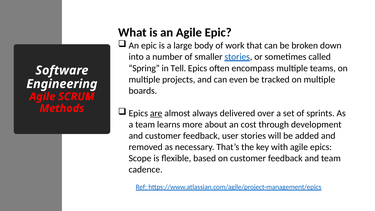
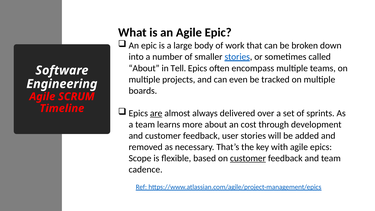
Spring: Spring -> About (144, 68)
Methods: Methods -> Timeline (62, 108)
customer underline: none -> present (248, 158)
